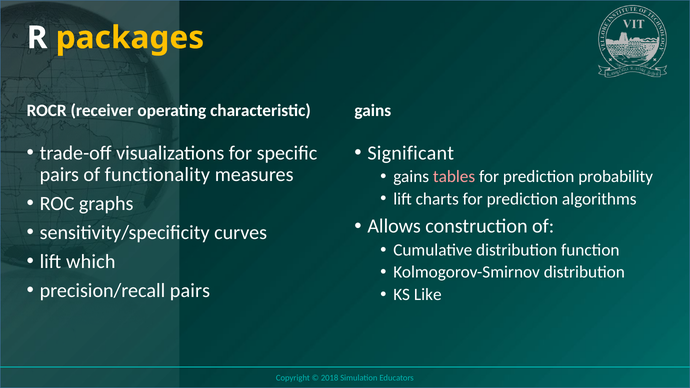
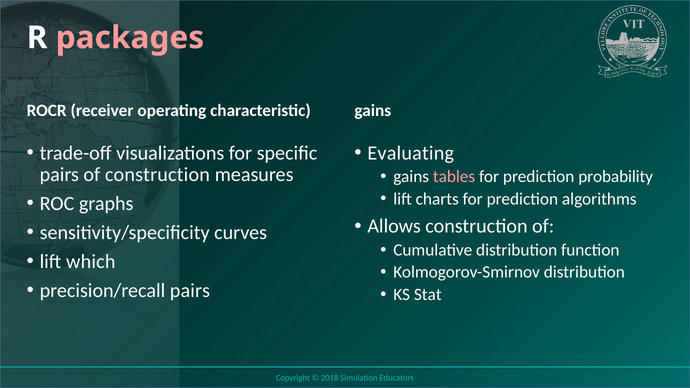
packages colour: yellow -> pink (130, 38)
Significant: Significant -> Evaluating (411, 153)
of functionality: functionality -> construction (157, 175)
Like: Like -> Stat (428, 295)
